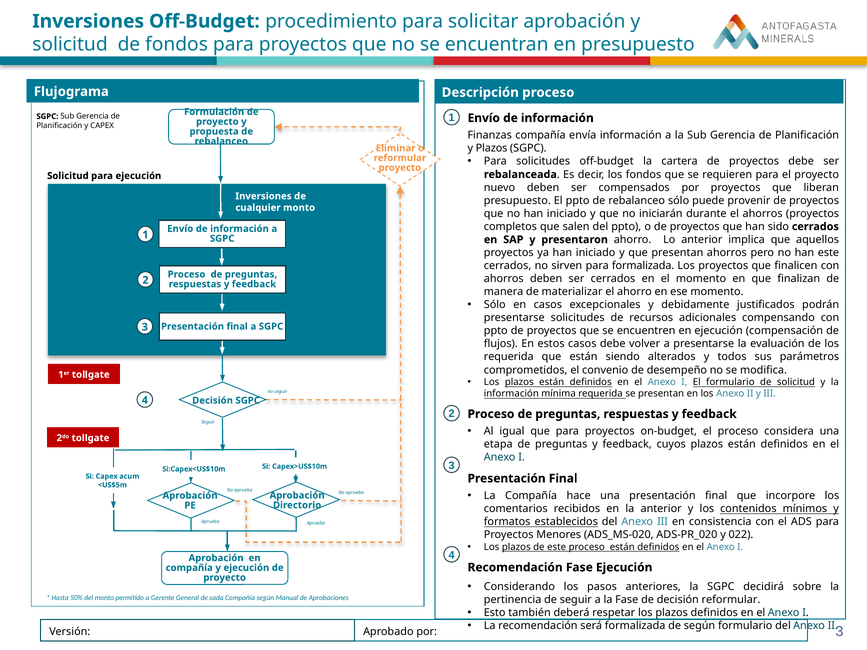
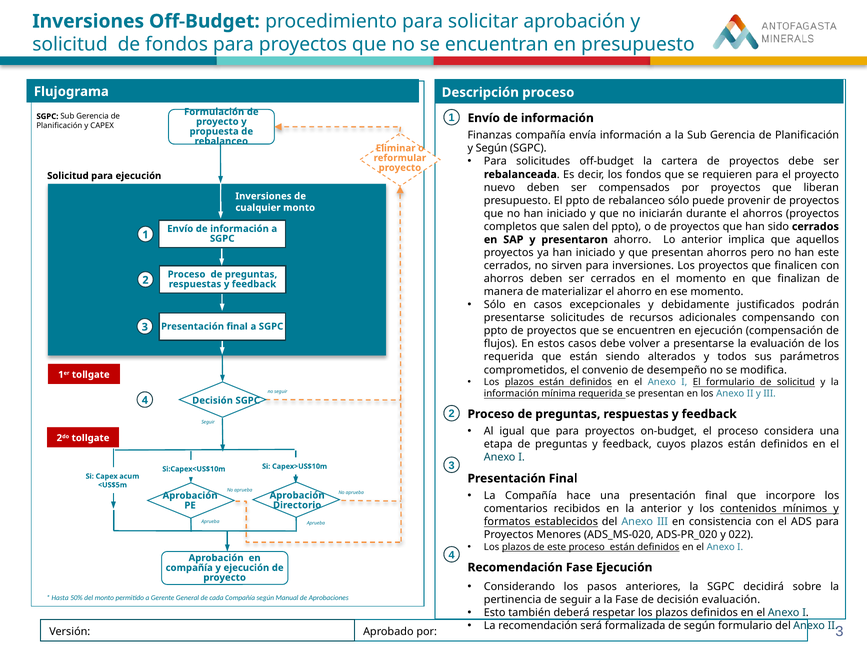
y Plazos: Plazos -> Según (492, 148)
para formalizada: formalizada -> inversiones (643, 266)
decisión reformular: reformular -> evaluación (731, 600)
